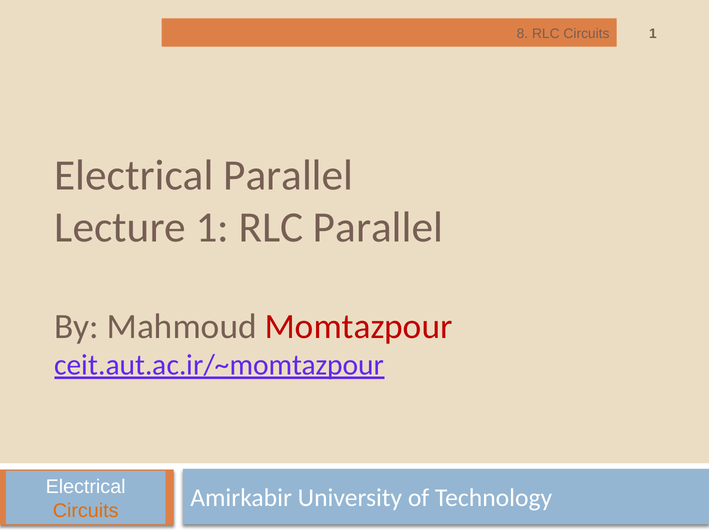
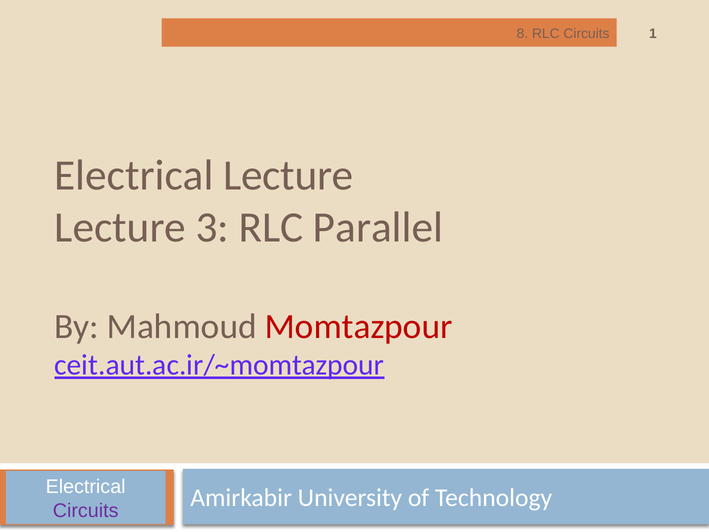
Electrical Parallel: Parallel -> Lecture (288, 175)
Lecture 1: 1 -> 3 (212, 227)
Circuits colour: orange -> purple (86, 510)
